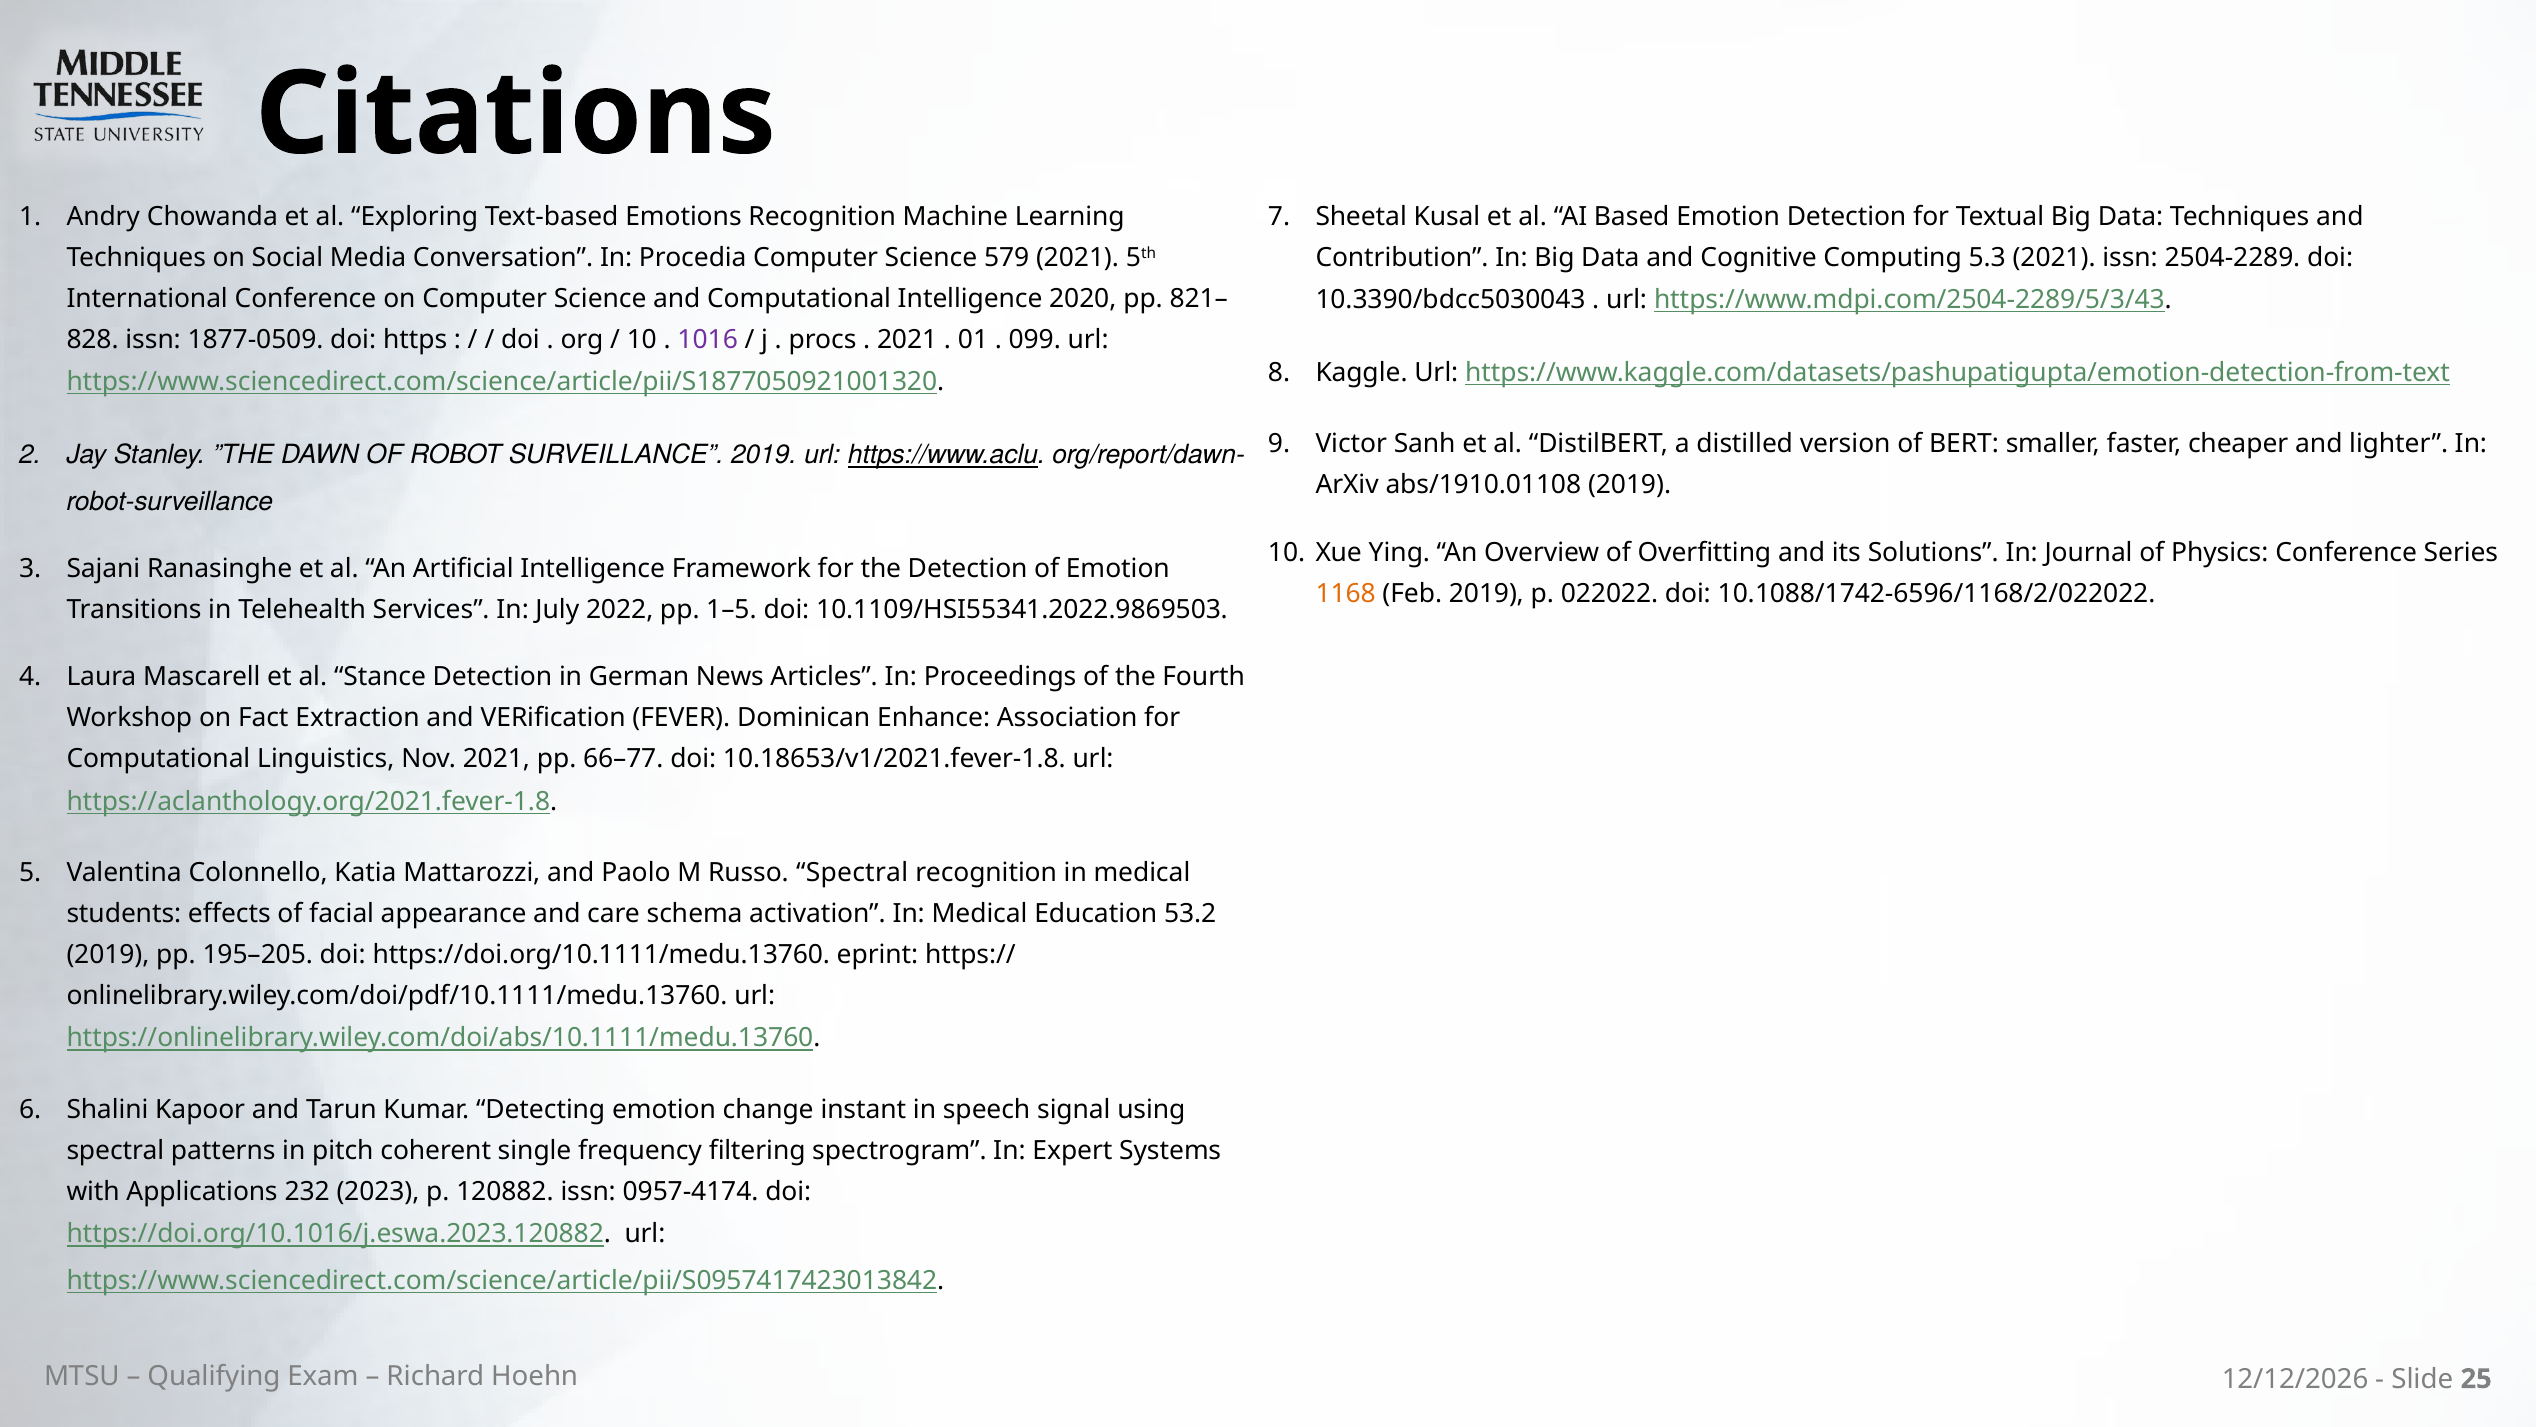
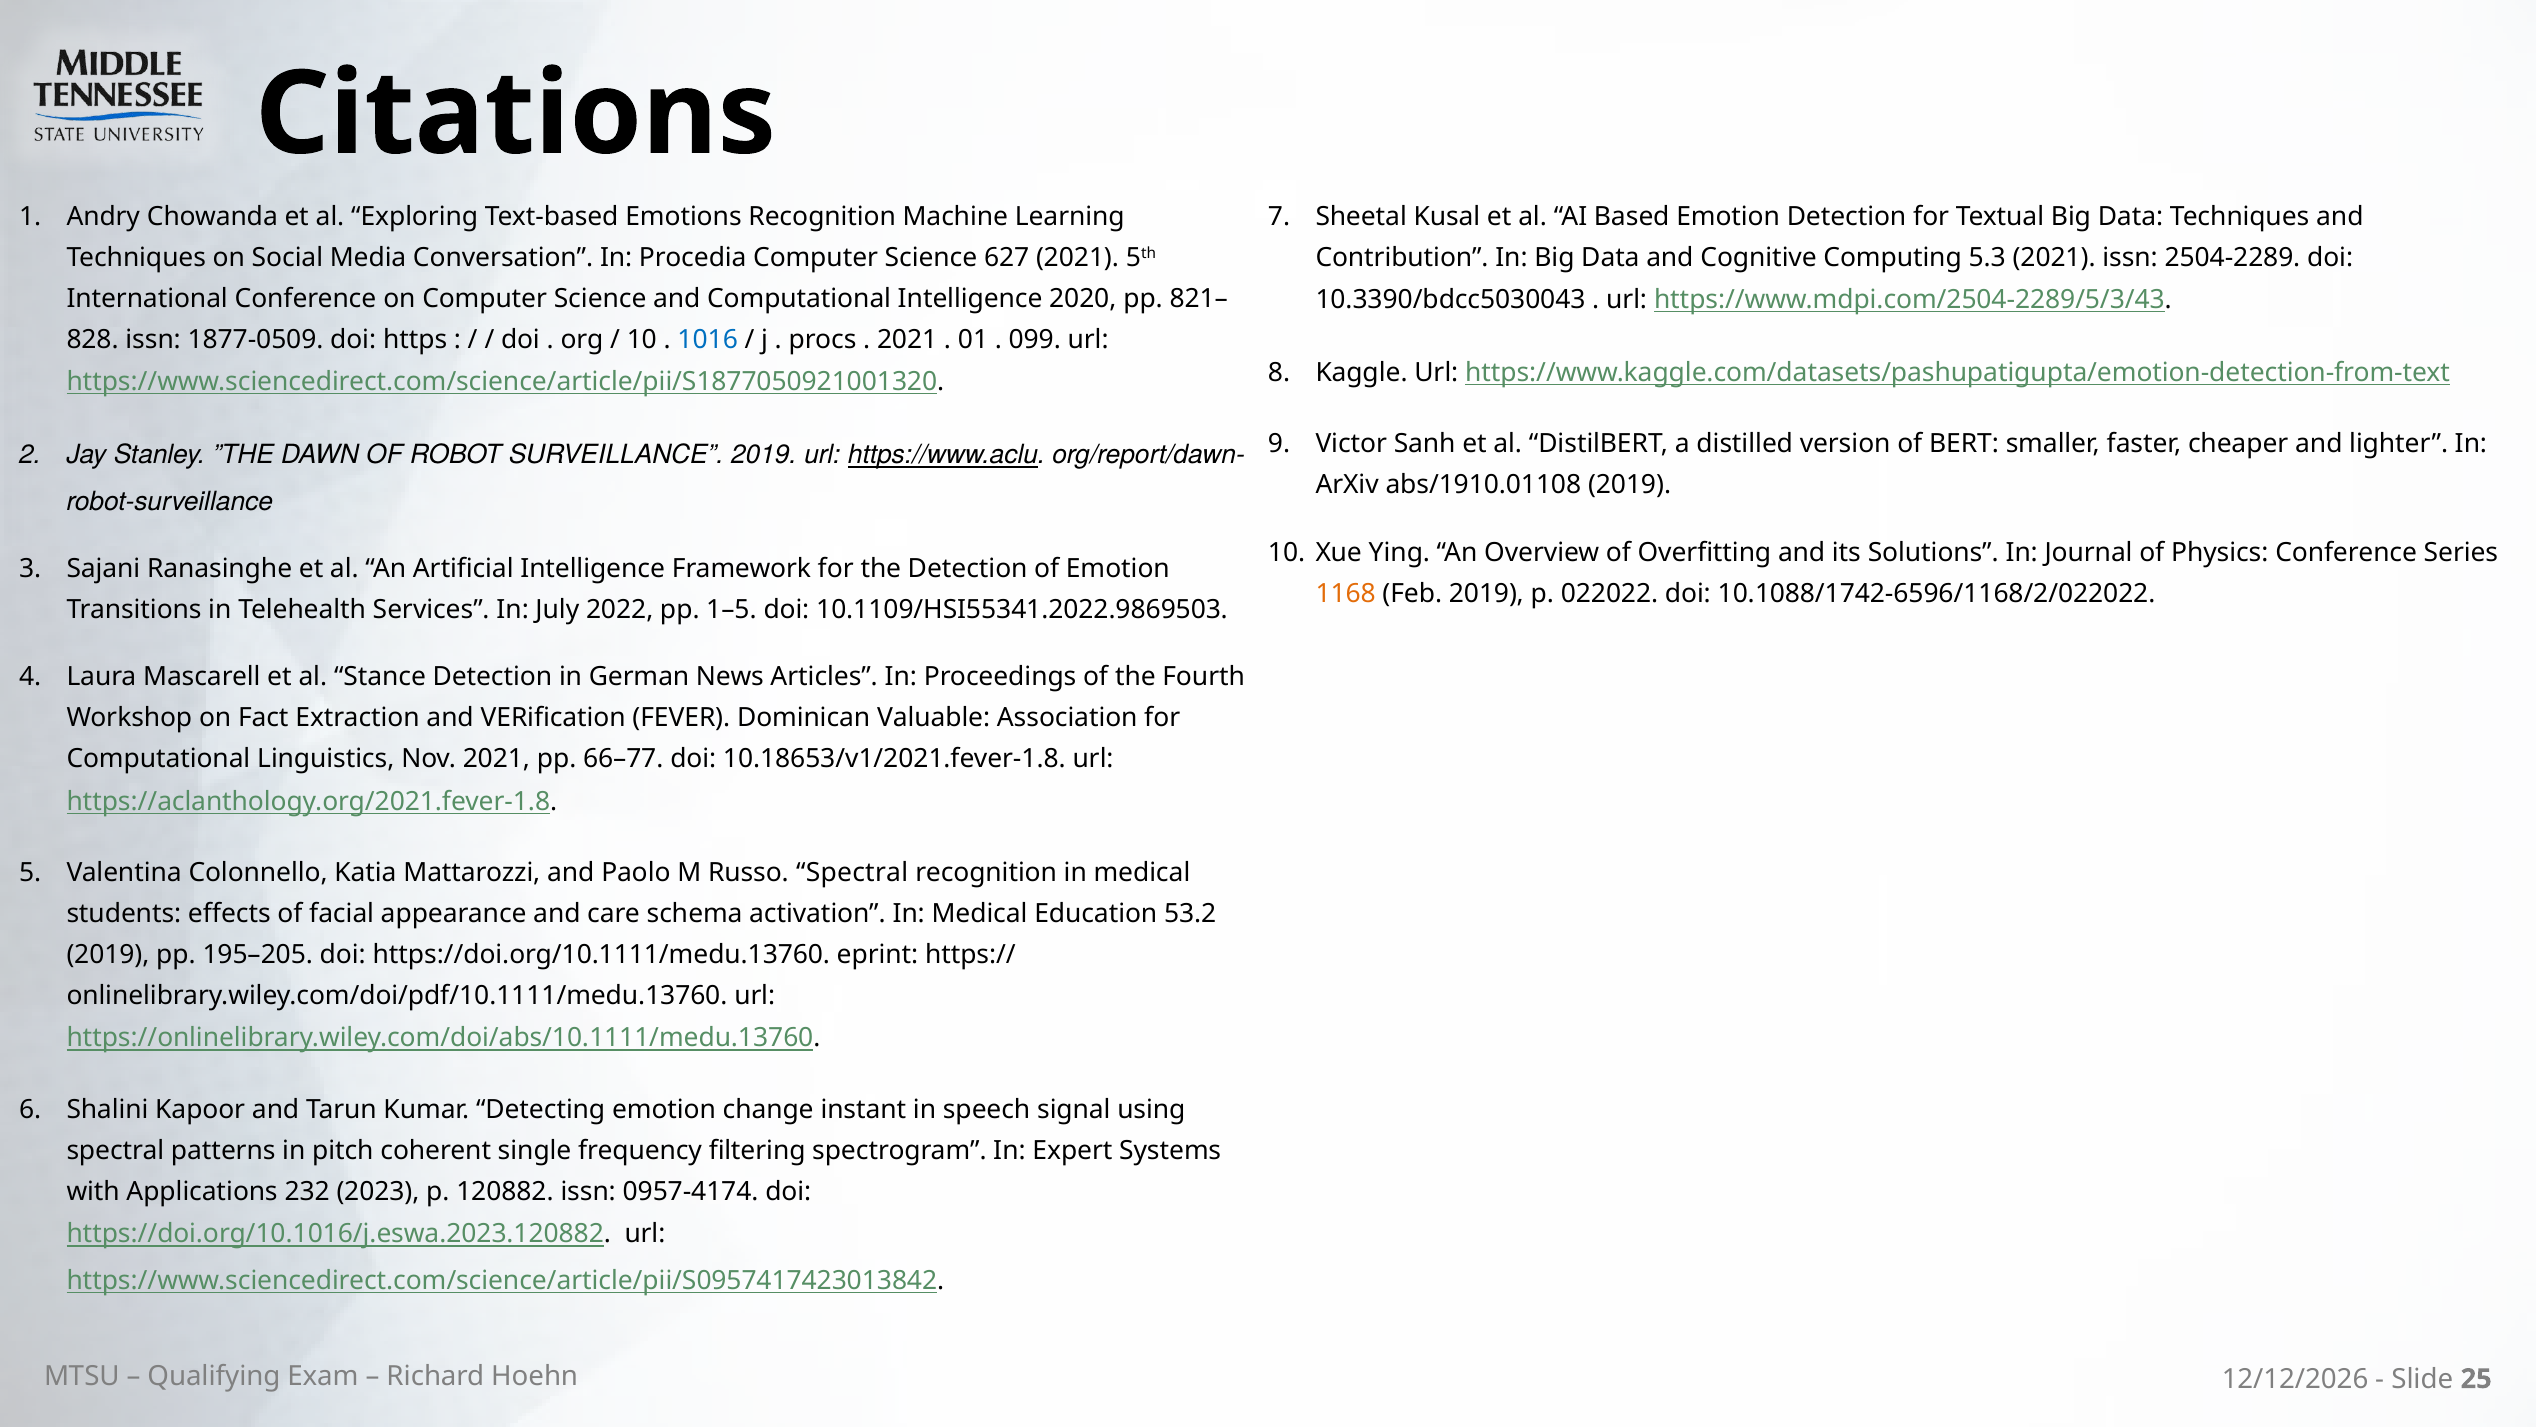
579: 579 -> 627 (1007, 257)
1016 colour: purple -> blue (708, 339)
Enhance: Enhance -> Valuable (934, 718)
